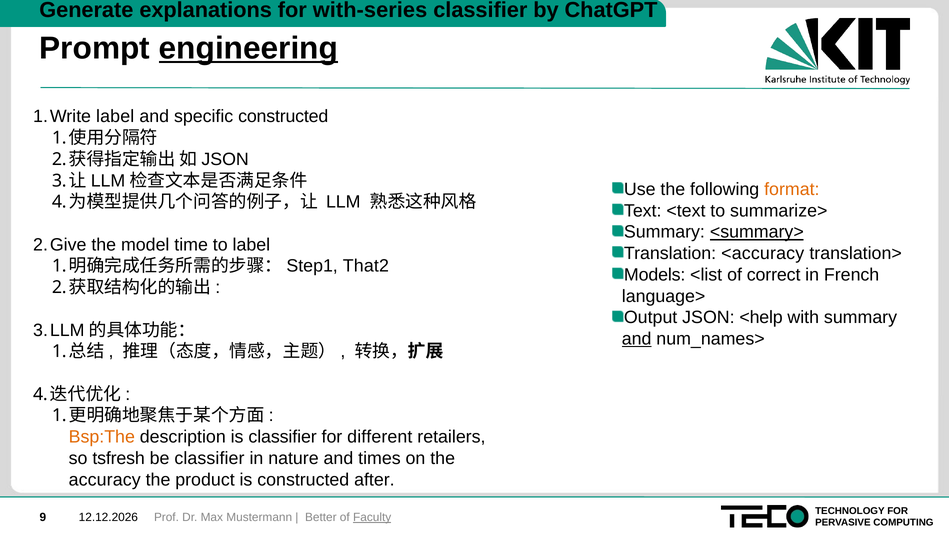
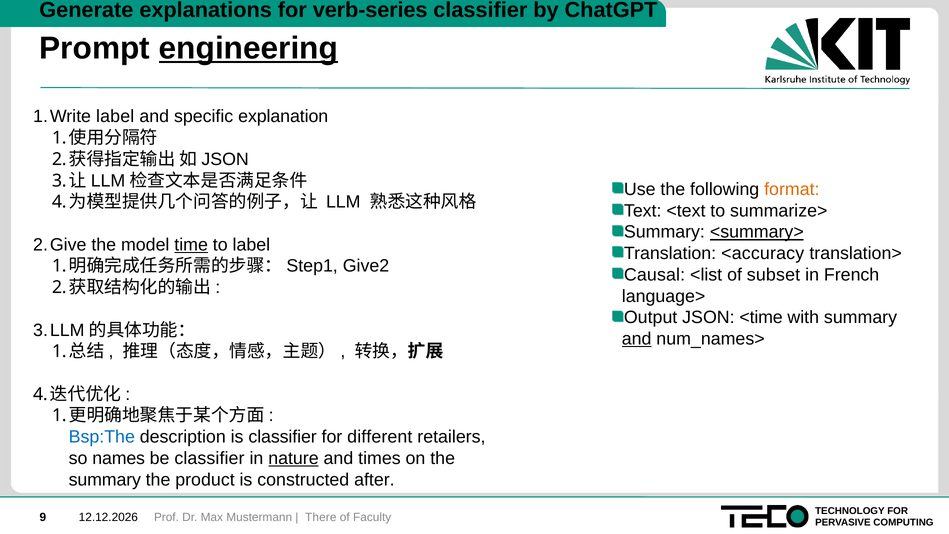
with-series: with-series -> verb-series (370, 10)
specific constructed: constructed -> explanation (283, 117)
time underline: none -> present (191, 245)
That2: That2 -> Give2 (366, 266)
Models: Models -> Causal (655, 275)
correct: correct -> subset (773, 275)
<help: <help -> <time (761, 317)
Bsp:The colour: orange -> blue (102, 437)
tsfresh: tsfresh -> names (119, 458)
nature underline: none -> present (293, 458)
accuracy: accuracy -> summary (105, 480)
Better: Better -> There (321, 517)
Faculty underline: present -> none (372, 517)
